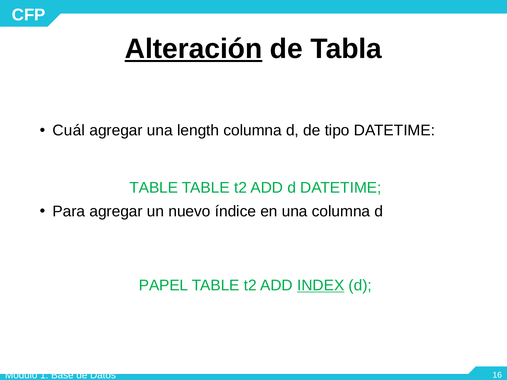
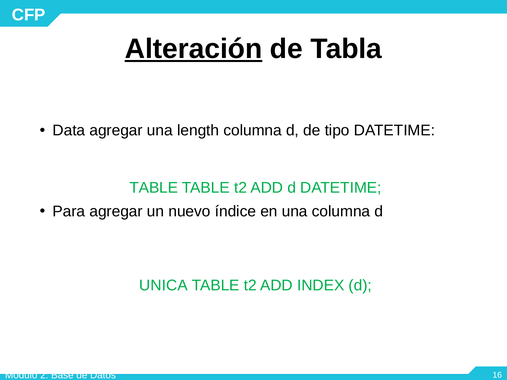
Cuál: Cuál -> Data (69, 131)
PAPEL: PAPEL -> UNICA (163, 286)
INDEX underline: present -> none (321, 286)
1: 1 -> 2 (44, 375)
